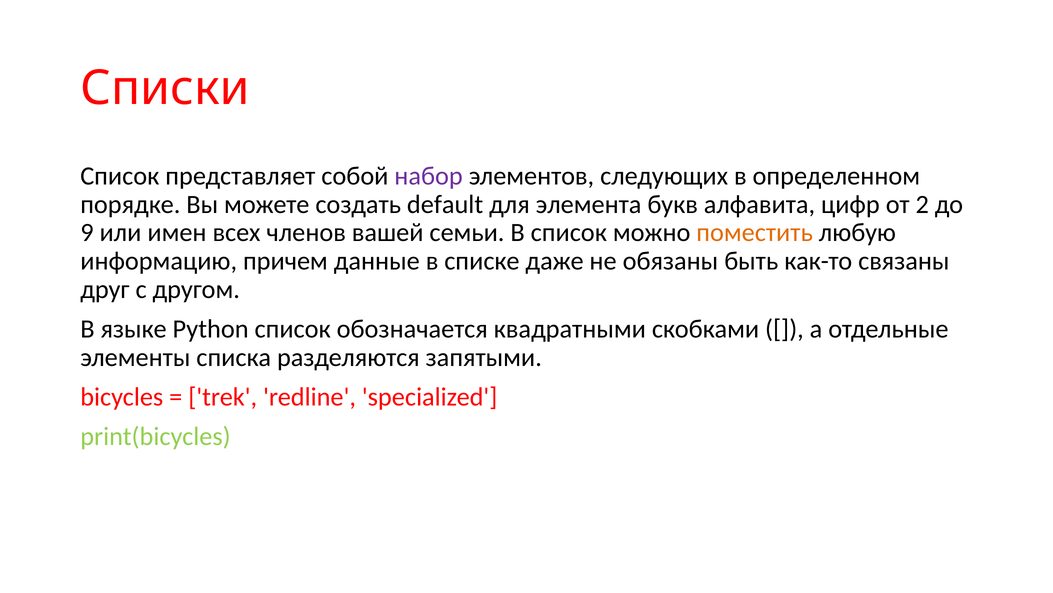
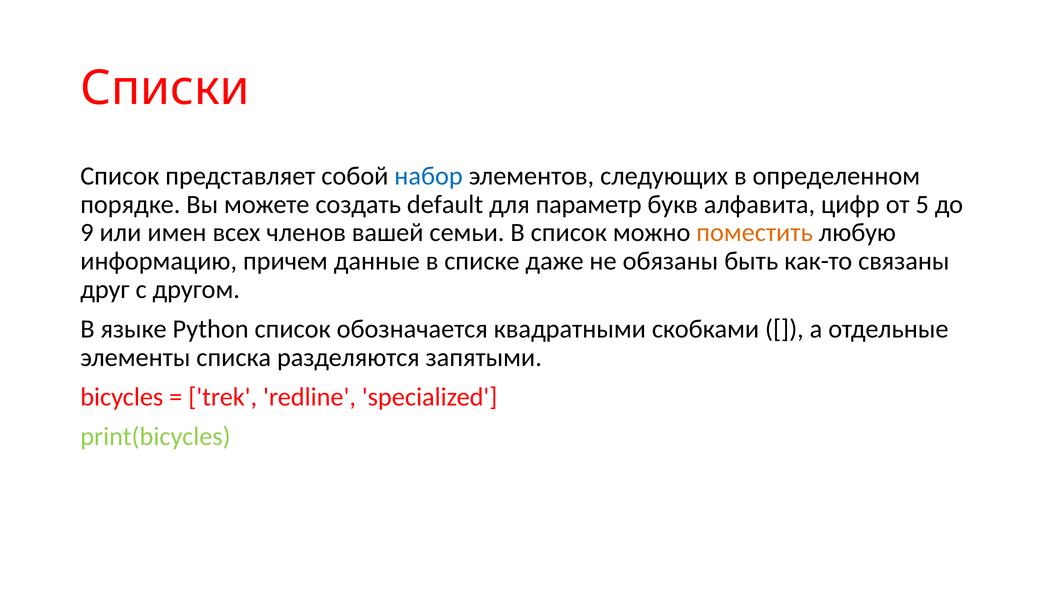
набор colour: purple -> blue (429, 176)
элемента: элемента -> параметр (589, 204)
2: 2 -> 5 (922, 204)
